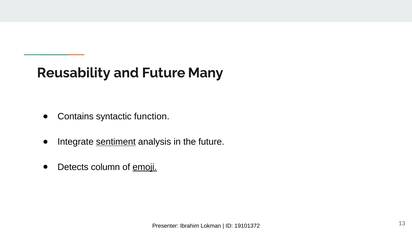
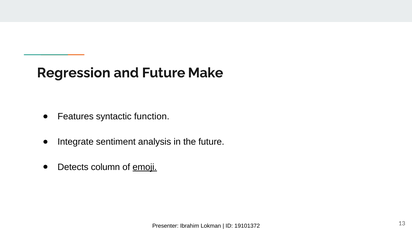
Reusability: Reusability -> Regression (74, 73)
Many: Many -> Make (206, 73)
Contains: Contains -> Features (76, 117)
sentiment underline: present -> none (116, 142)
